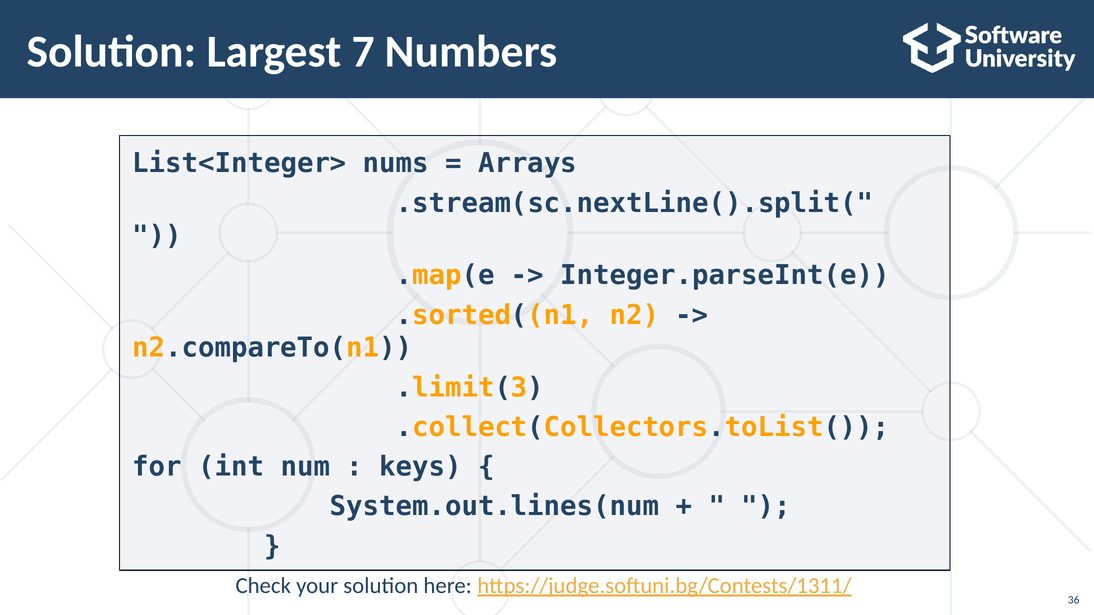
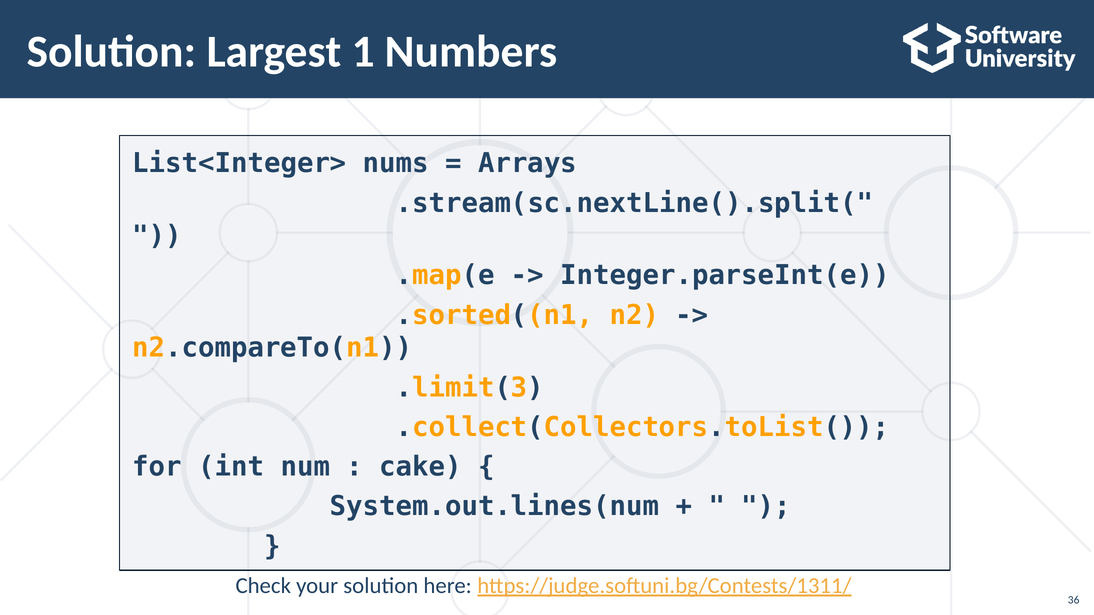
7: 7 -> 1 (363, 52)
keys: keys -> cake (421, 467)
